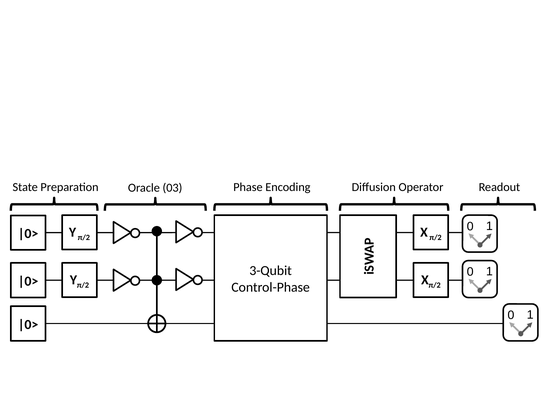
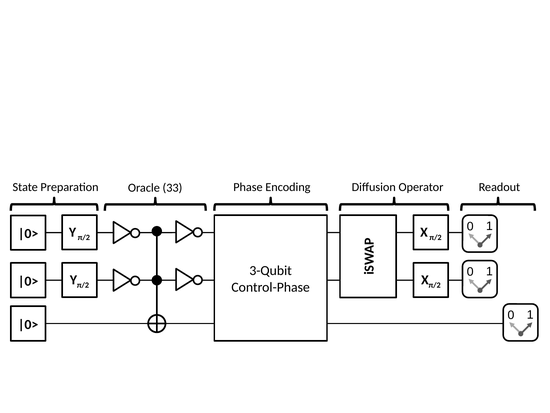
03: 03 -> 33 (172, 188)
